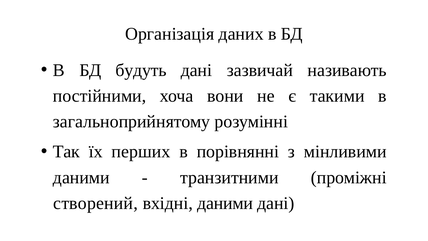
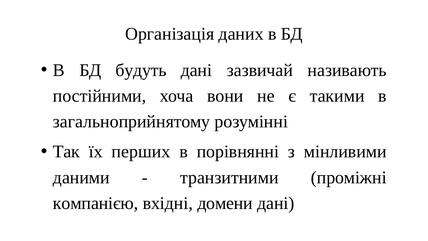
створений: створений -> компанією (96, 203)
вхідні даними: даними -> домени (225, 203)
